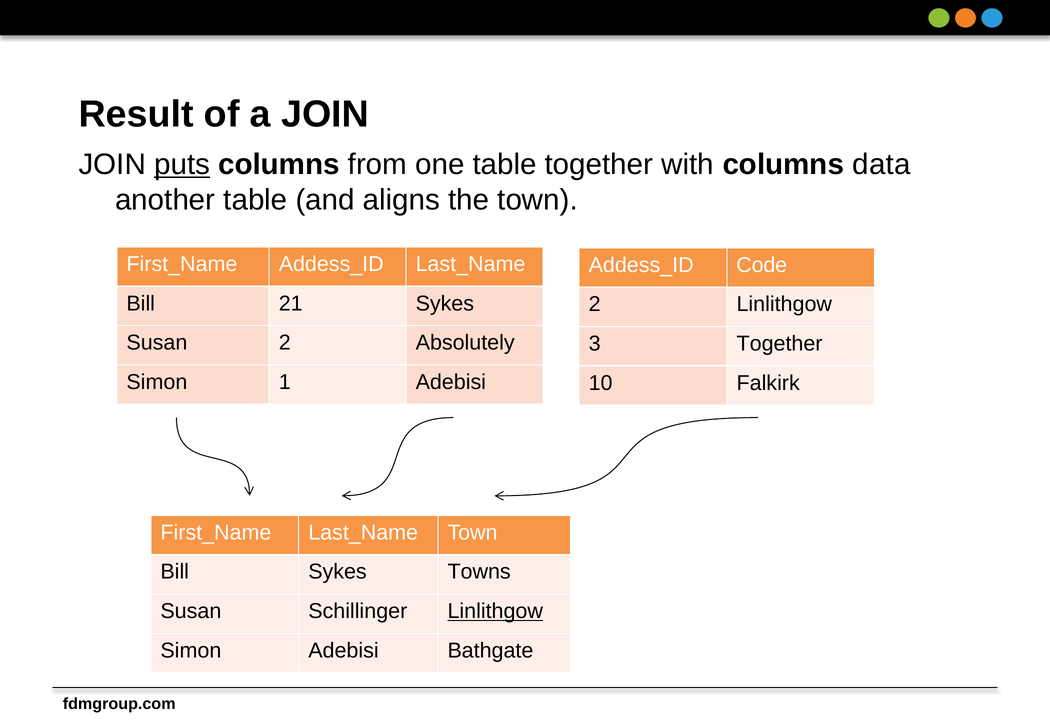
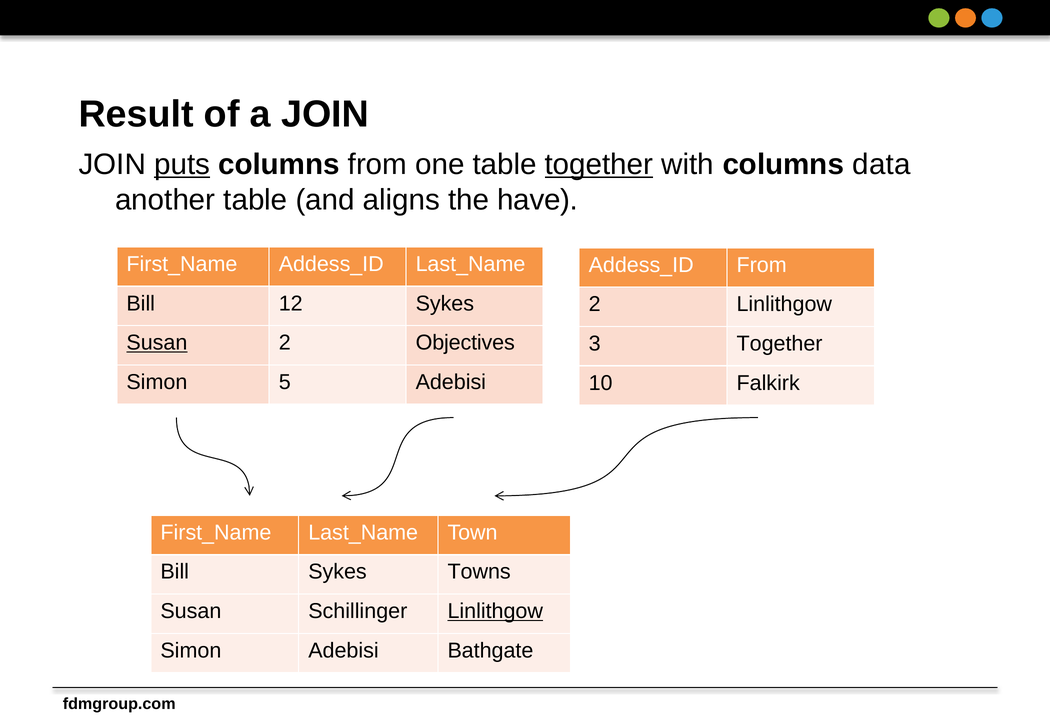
together underline: none -> present (599, 164)
the town: town -> have (538, 200)
Code: Code -> From (762, 265)
21: 21 -> 12 (291, 303)
Susan underline: none -> present (157, 343)
Absolutely: Absolutely -> Objectives (465, 343)
1: 1 -> 5 (285, 382)
